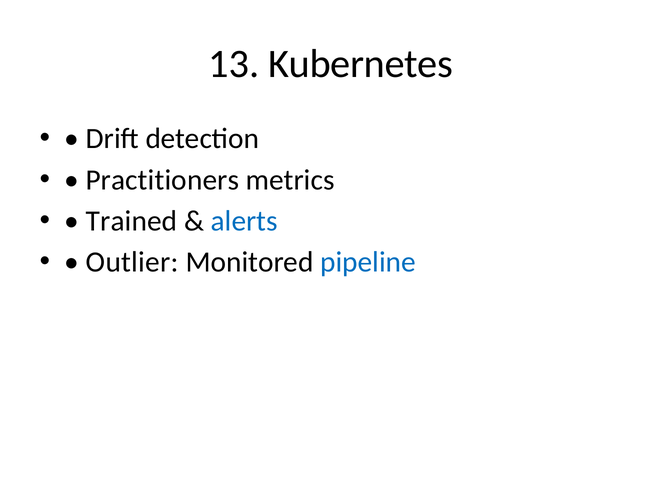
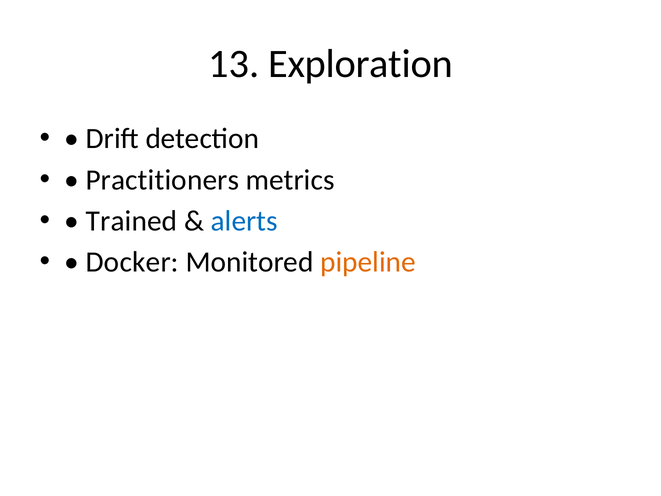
Kubernetes: Kubernetes -> Exploration (361, 64)
Outlier: Outlier -> Docker (132, 262)
pipeline colour: blue -> orange (368, 262)
